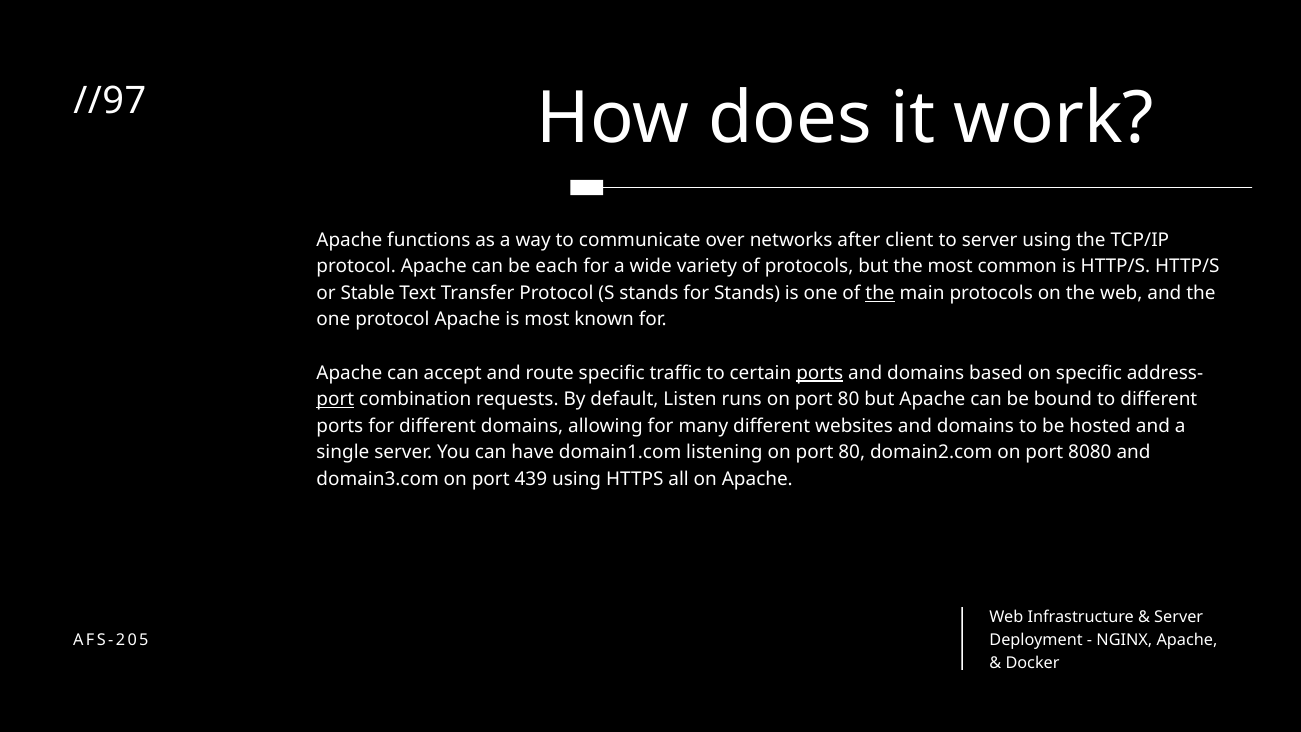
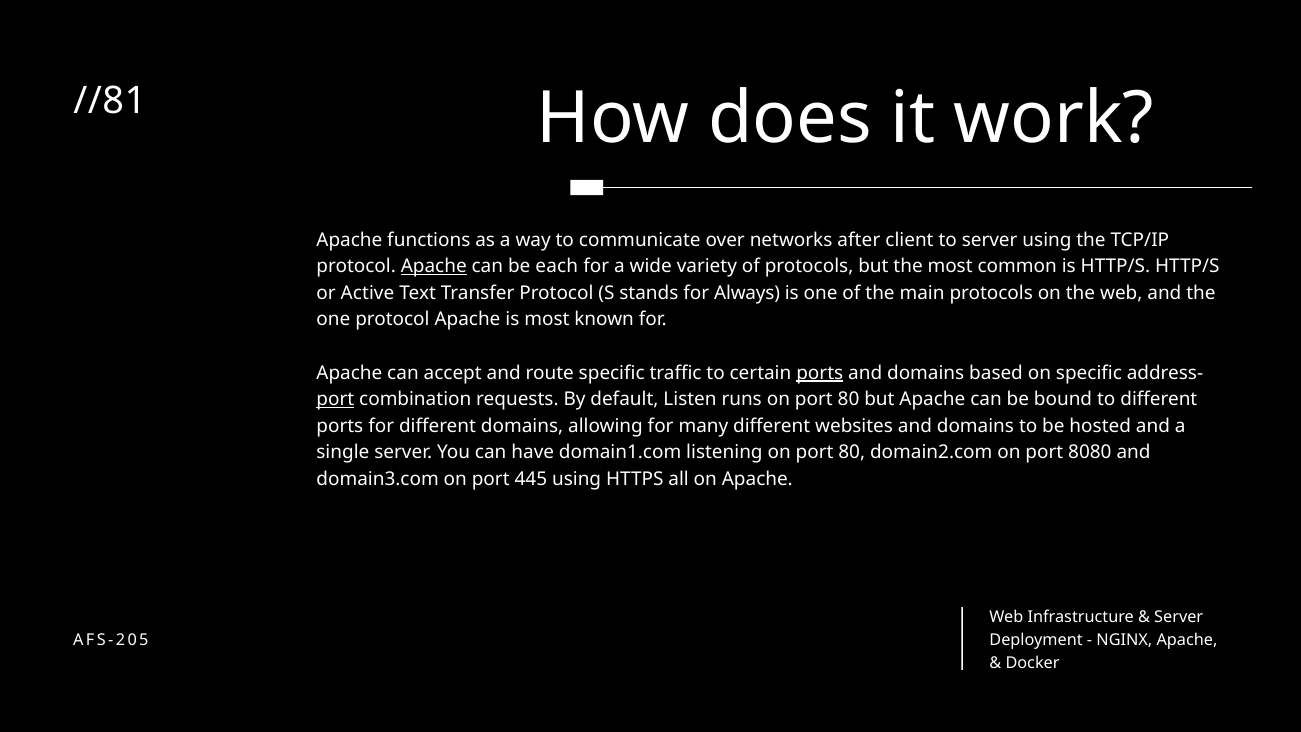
//97: //97 -> //81 (110, 101)
Apache underline: none -> present (434, 267)
Stable: Stable -> Active (368, 293)
for Stands: Stands -> Always (747, 293)
the underline: present -> none (880, 293)
439: 439 -> 445 (531, 479)
